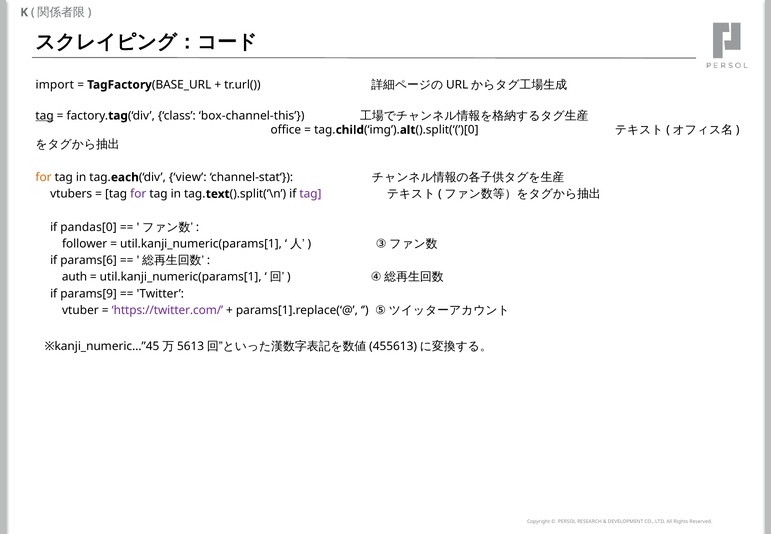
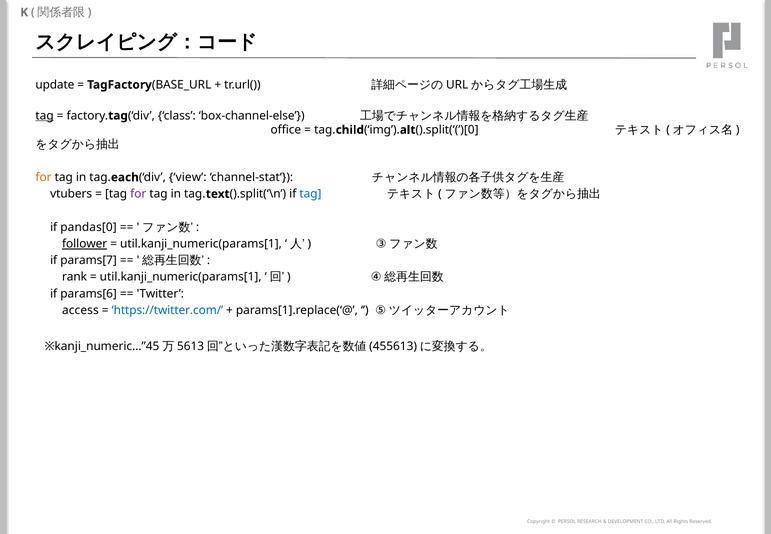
import: import -> update (55, 85)
box-channel-this: box-channel-this -> box-channel-else (252, 116)
tag colour: purple -> blue (310, 194)
follower underline: none -> present (85, 244)
params[6: params[6 -> params[7 (89, 260)
auth: auth -> rank (74, 277)
params[9: params[9 -> params[6 (89, 294)
vtuber: vtuber -> access (80, 310)
https://twitter.com/ colour: purple -> blue (167, 310)
